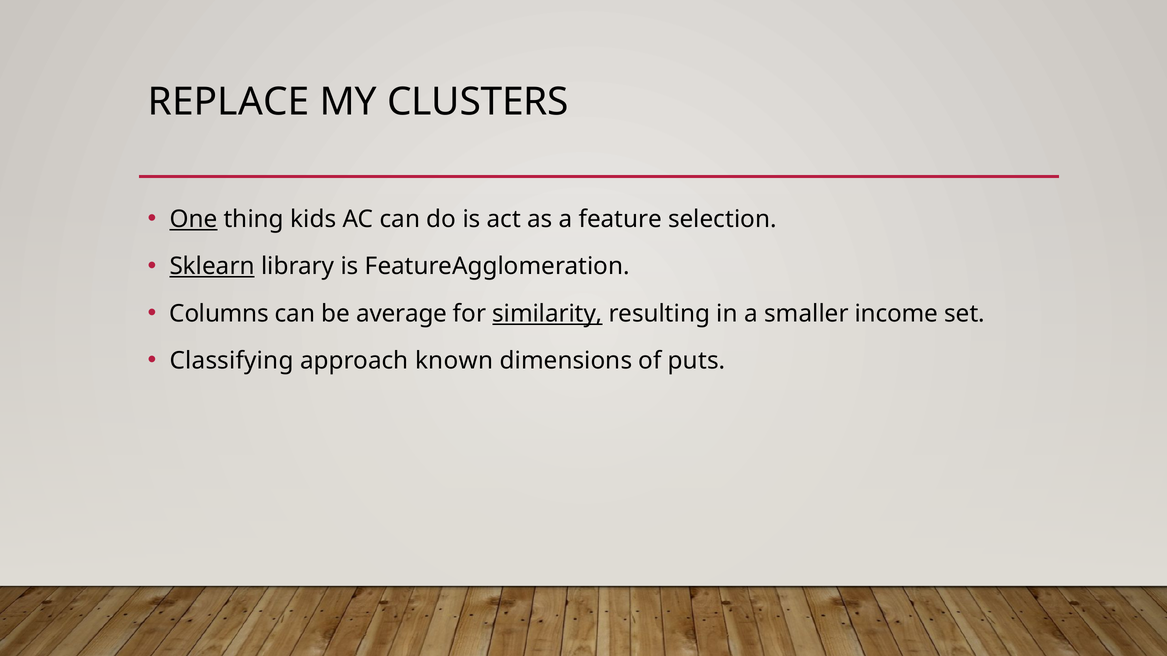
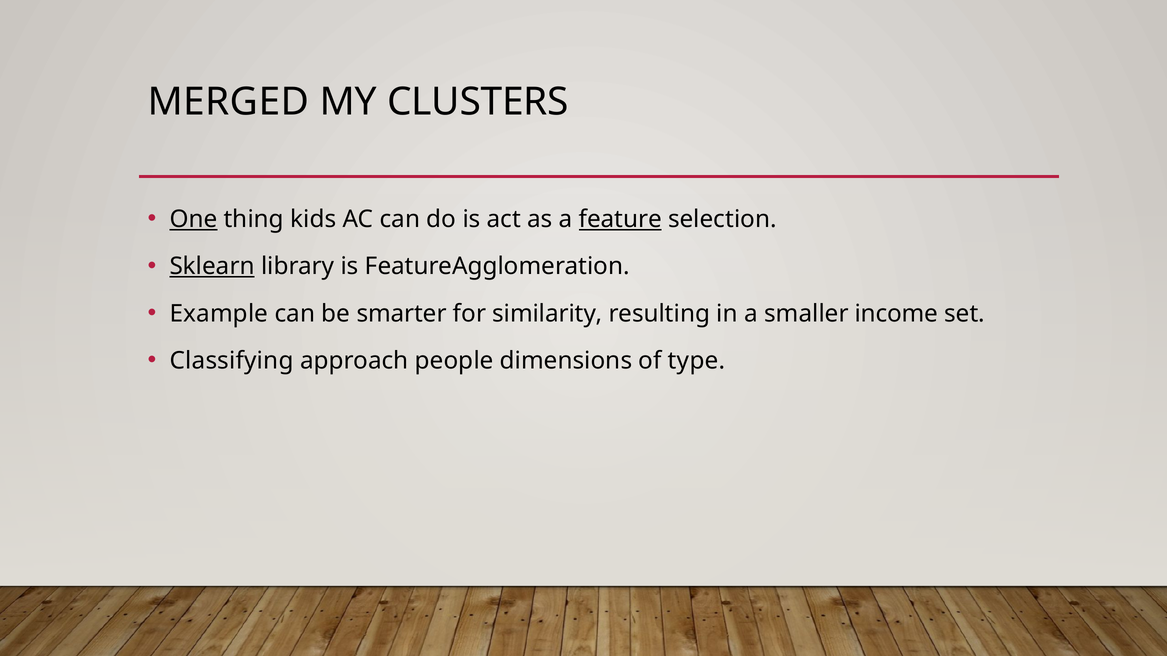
REPLACE: REPLACE -> MERGED (228, 102)
feature underline: none -> present (620, 219)
Columns: Columns -> Example (219, 314)
average: average -> smarter (402, 314)
similarity underline: present -> none (547, 314)
known: known -> people (454, 361)
puts: puts -> type (697, 361)
